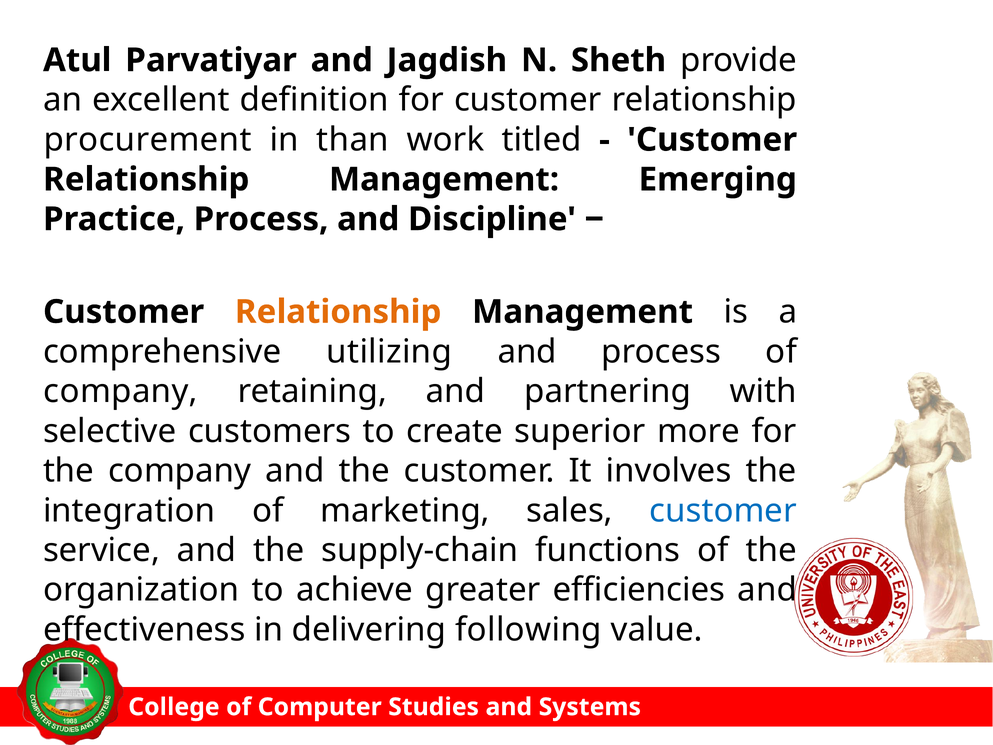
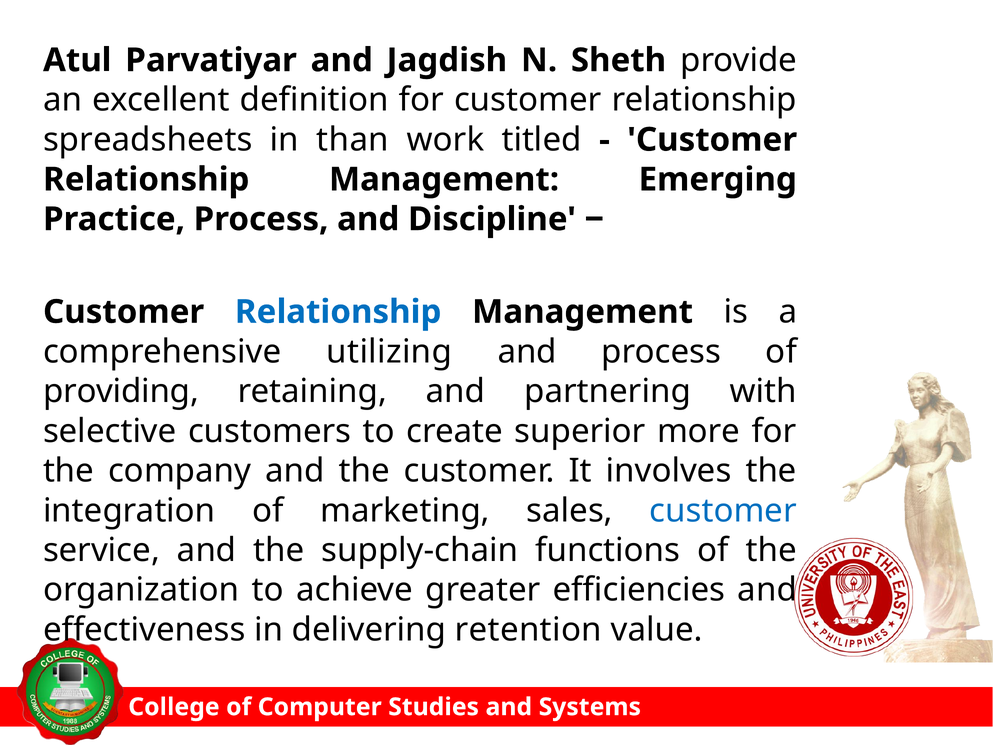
procurement: procurement -> spreadsheets (148, 140)
Relationship colour: orange -> blue (338, 312)
company: company -> providing (121, 391)
following: following -> retention (528, 630)
